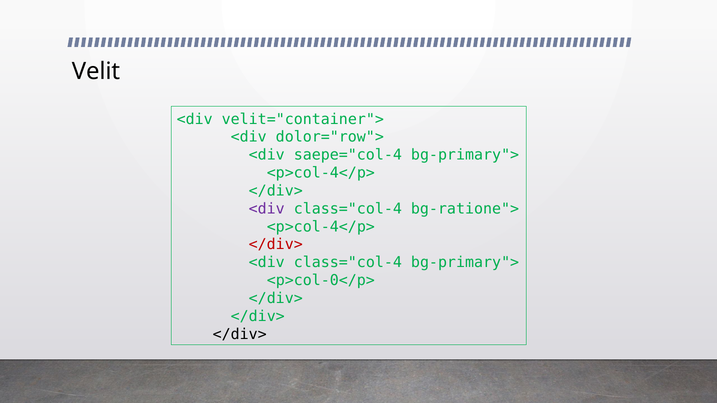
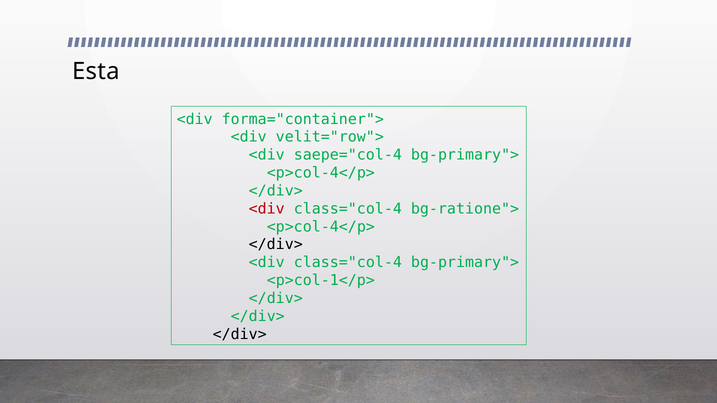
Velit: Velit -> Esta (96, 72)
velit="container">: velit="container"> -> forma="container"> (303, 119)
dolor="row">: dolor="row"> -> velit="row"> (330, 137)
<div colour: purple -> red (267, 209)
</div> colour: red -> black (276, 245)
<p>col-0</p>: <p>col-0</p> -> <p>col-1</p> (321, 281)
